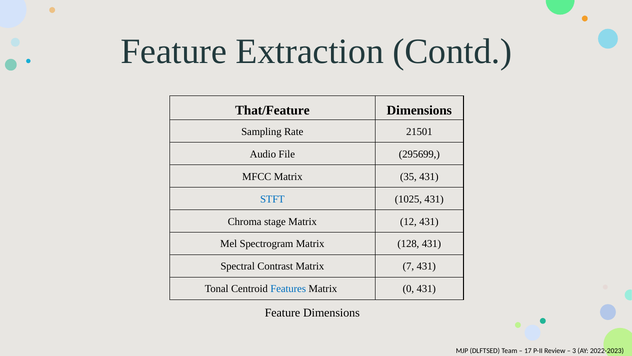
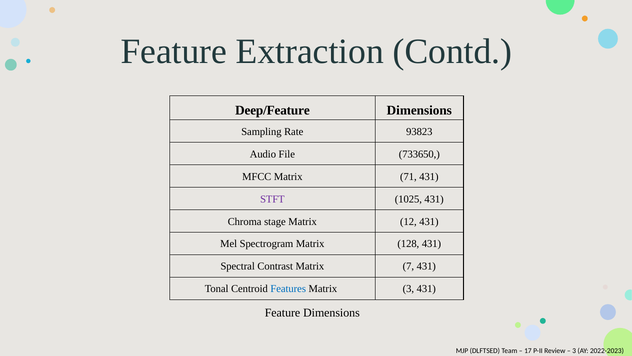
That/Feature: That/Feature -> Deep/Feature (272, 110)
21501: 21501 -> 93823 (419, 132)
295699: 295699 -> 733650 (419, 154)
35: 35 -> 71 (408, 176)
STFT colour: blue -> purple (272, 199)
Matrix 0: 0 -> 3 (408, 289)
